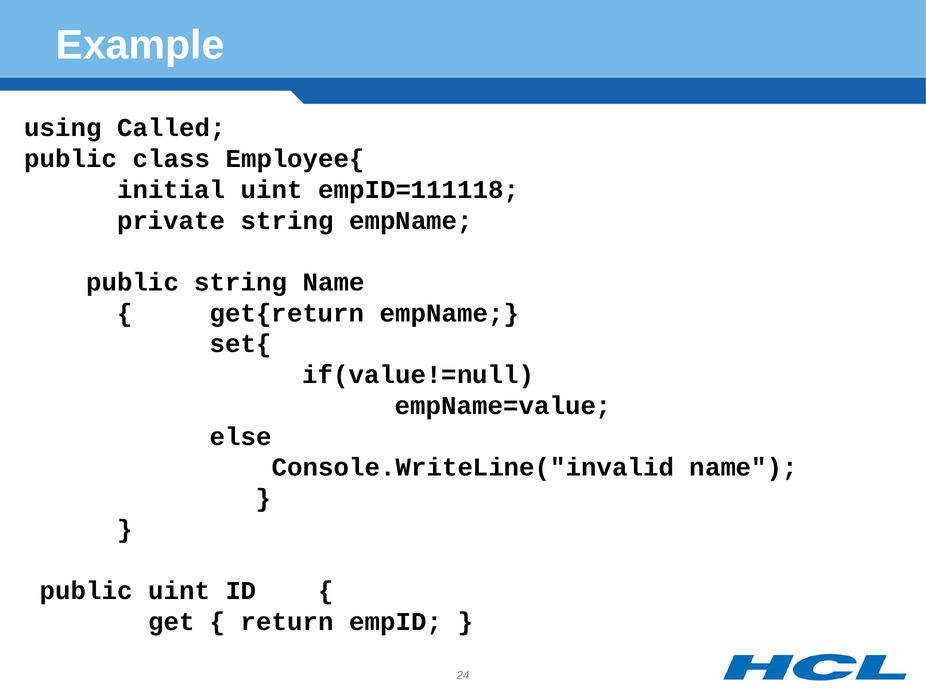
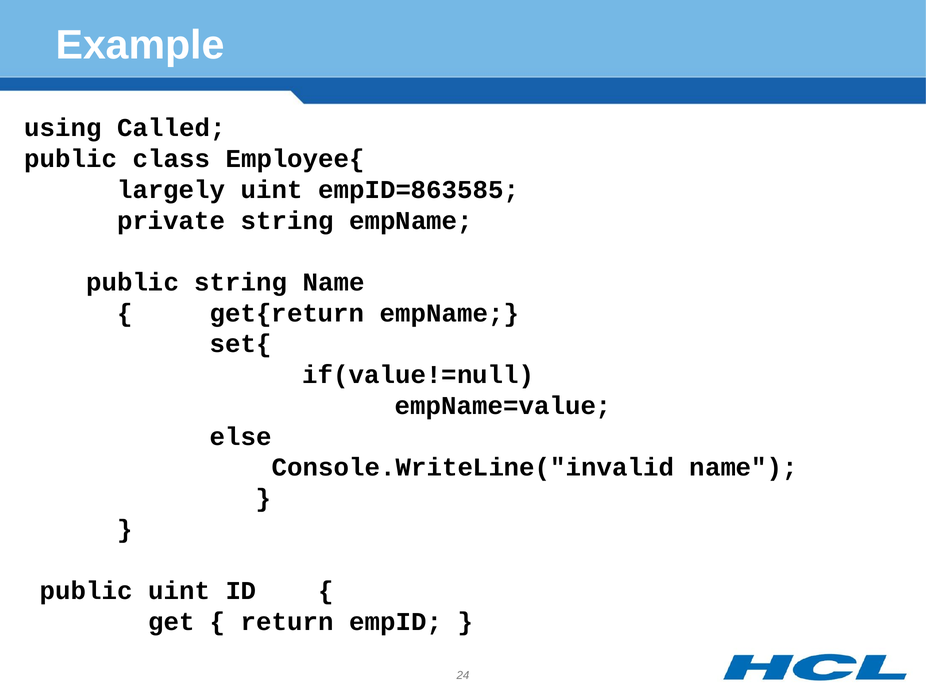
initial: initial -> largely (171, 190)
empID=111118: empID=111118 -> empID=863585 (419, 190)
